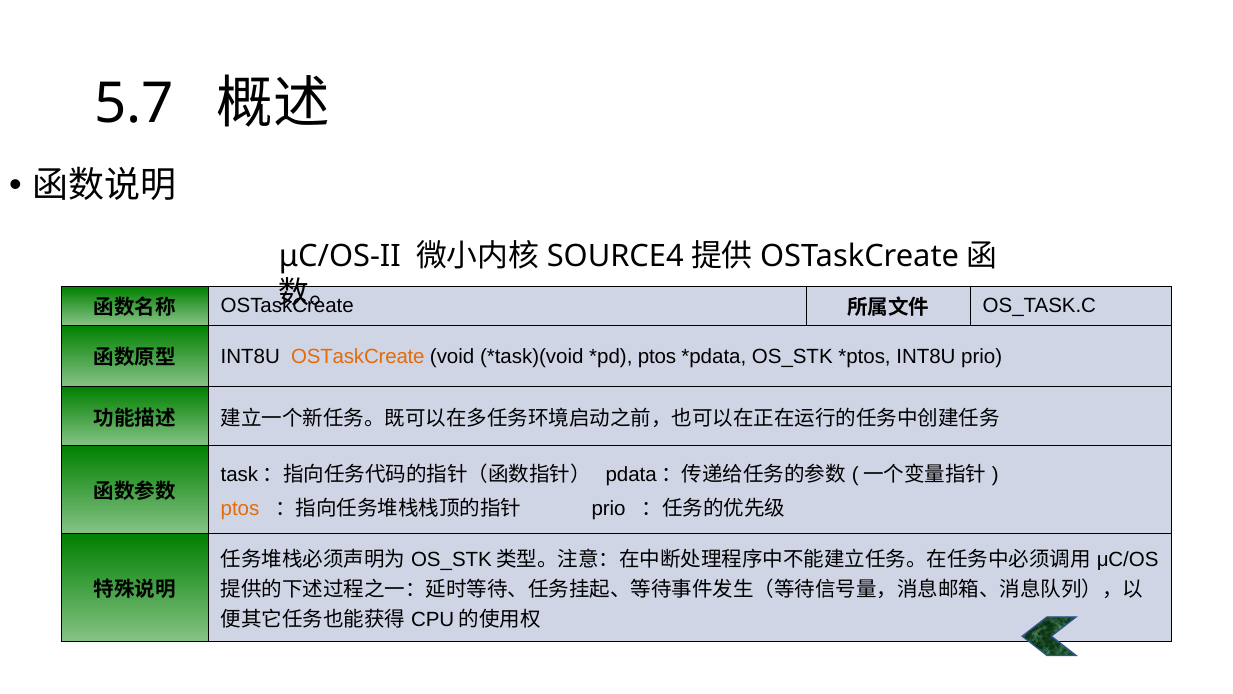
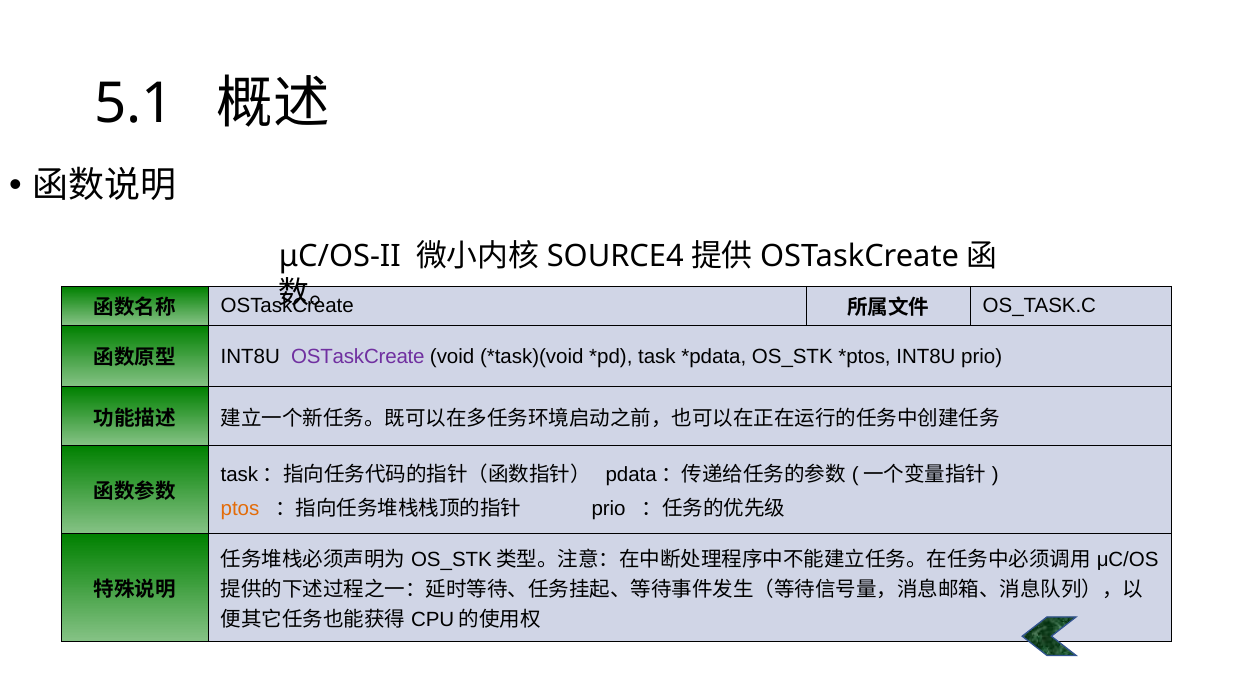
5.7: 5.7 -> 5.1 (134, 104)
OSTaskCreate colour: orange -> purple (358, 356)
ptos: ptos -> task (657, 356)
